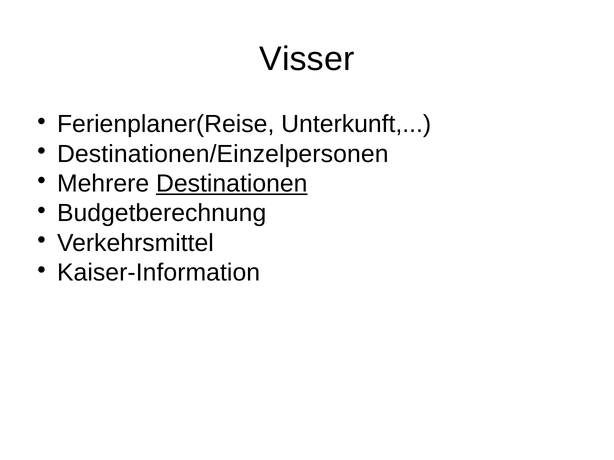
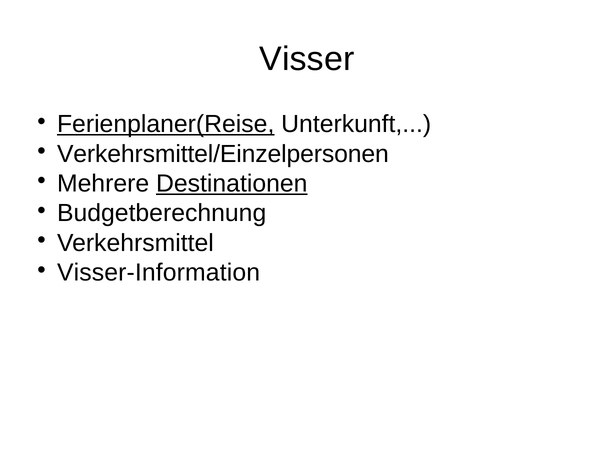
Ferienplaner(Reise underline: none -> present (166, 124)
Destinationen/Einzelpersonen: Destinationen/Einzelpersonen -> Verkehrsmittel/Einzelpersonen (223, 154)
Kaiser-Information: Kaiser-Information -> Visser-Information (159, 273)
